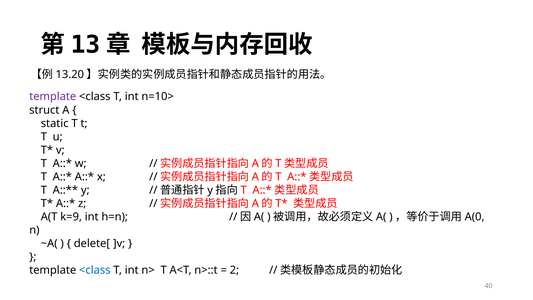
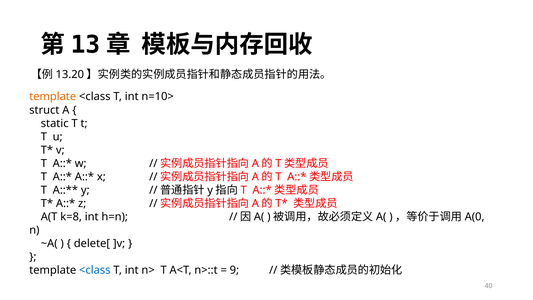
template colour: purple -> orange (53, 97)
k=9: k=9 -> k=8 (71, 217)
2: 2 -> 9 (234, 270)
